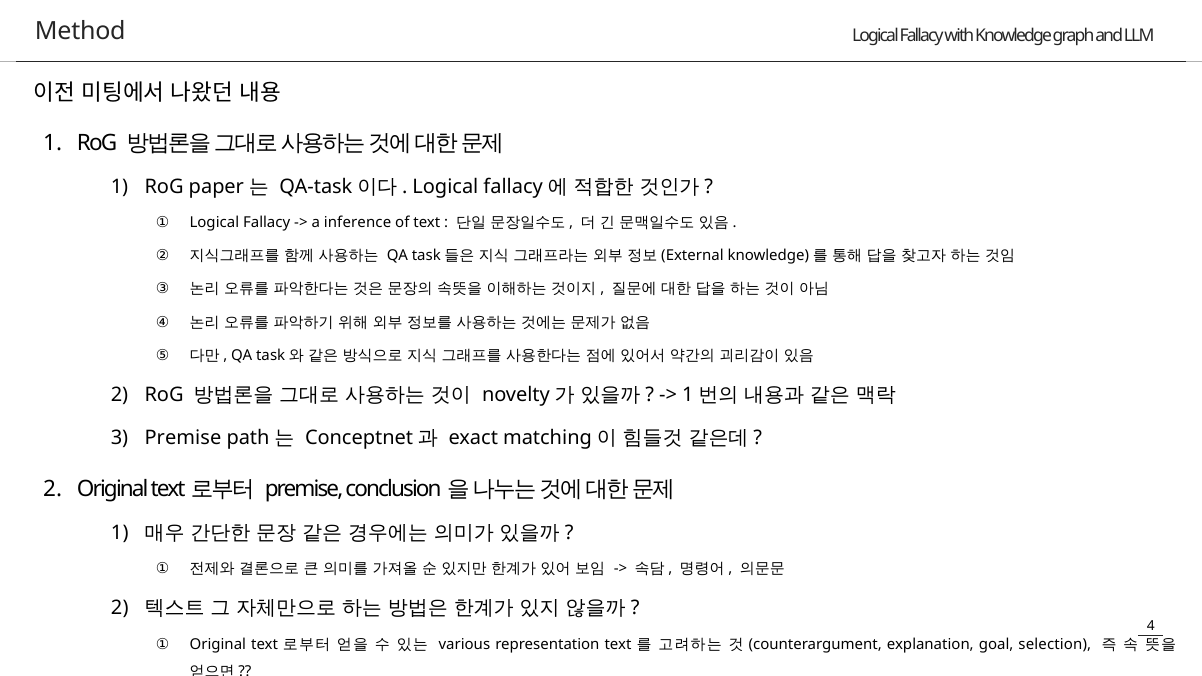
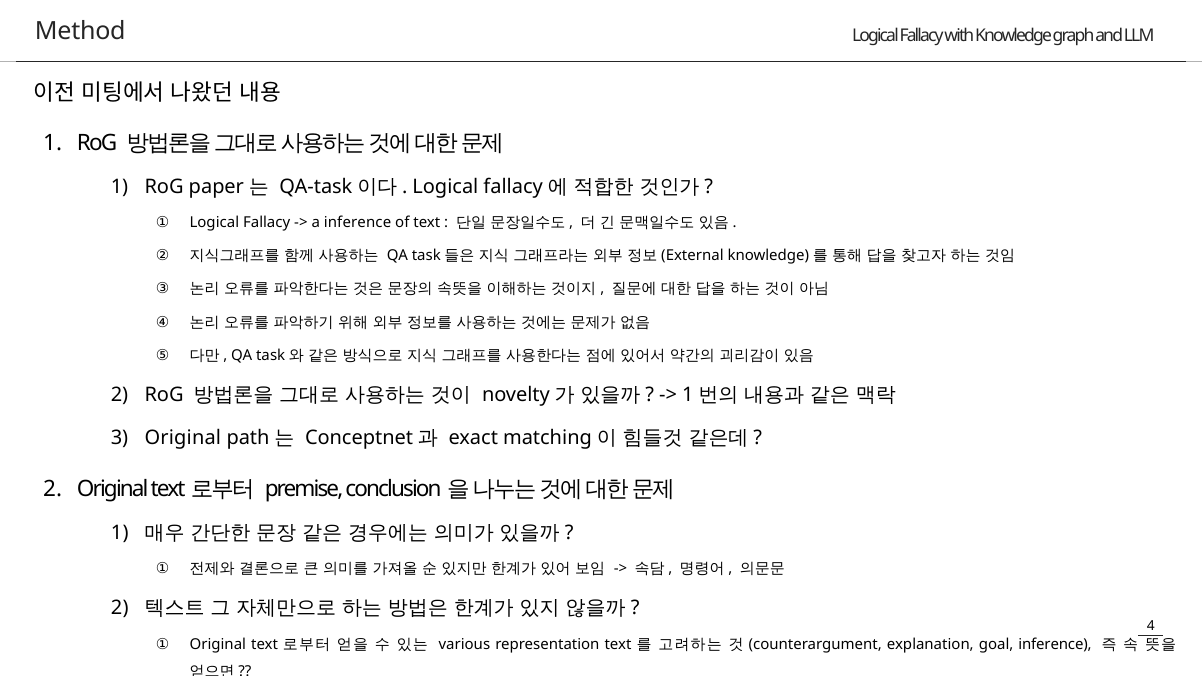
Premise: Premise -> Original (183, 438)
goal selection: selection -> inference (1055, 644)
